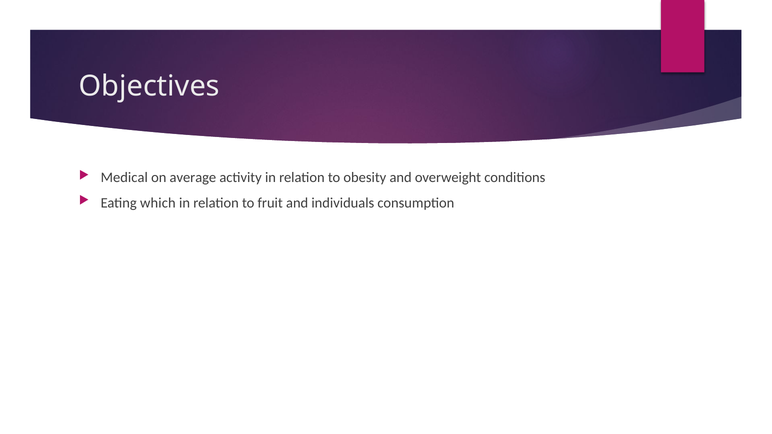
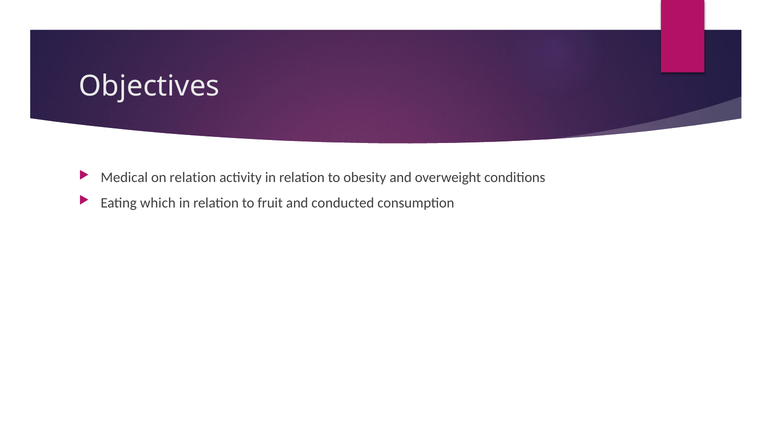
on average: average -> relation (193, 177)
individuals: individuals -> conducted (343, 203)
